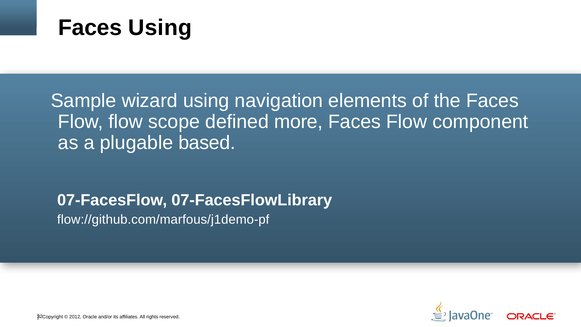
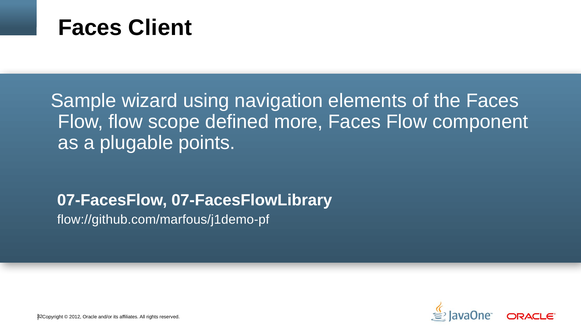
Faces Using: Using -> Client (160, 28)
based: based -> points (207, 143)
